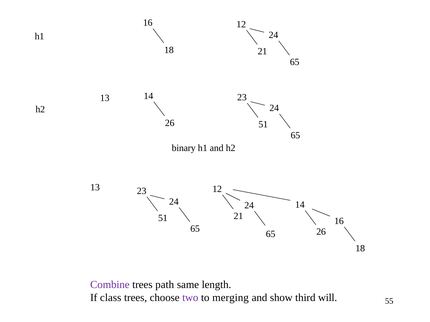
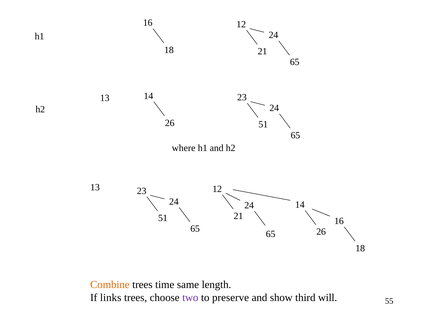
binary: binary -> where (184, 148)
Combine colour: purple -> orange (110, 285)
path: path -> time (165, 285)
class: class -> links (111, 298)
merging: merging -> preserve (231, 298)
